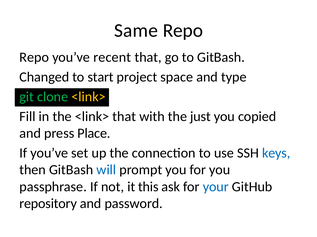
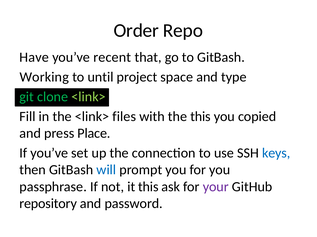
Same: Same -> Order (136, 31)
Repo: Repo -> Have (34, 58)
Changed: Changed -> Working (44, 77)
start: start -> until (101, 77)
<link> colour: yellow -> light green (89, 97)
<link> that: that -> files (124, 117)
the just: just -> this (201, 117)
your colour: blue -> purple (216, 187)
